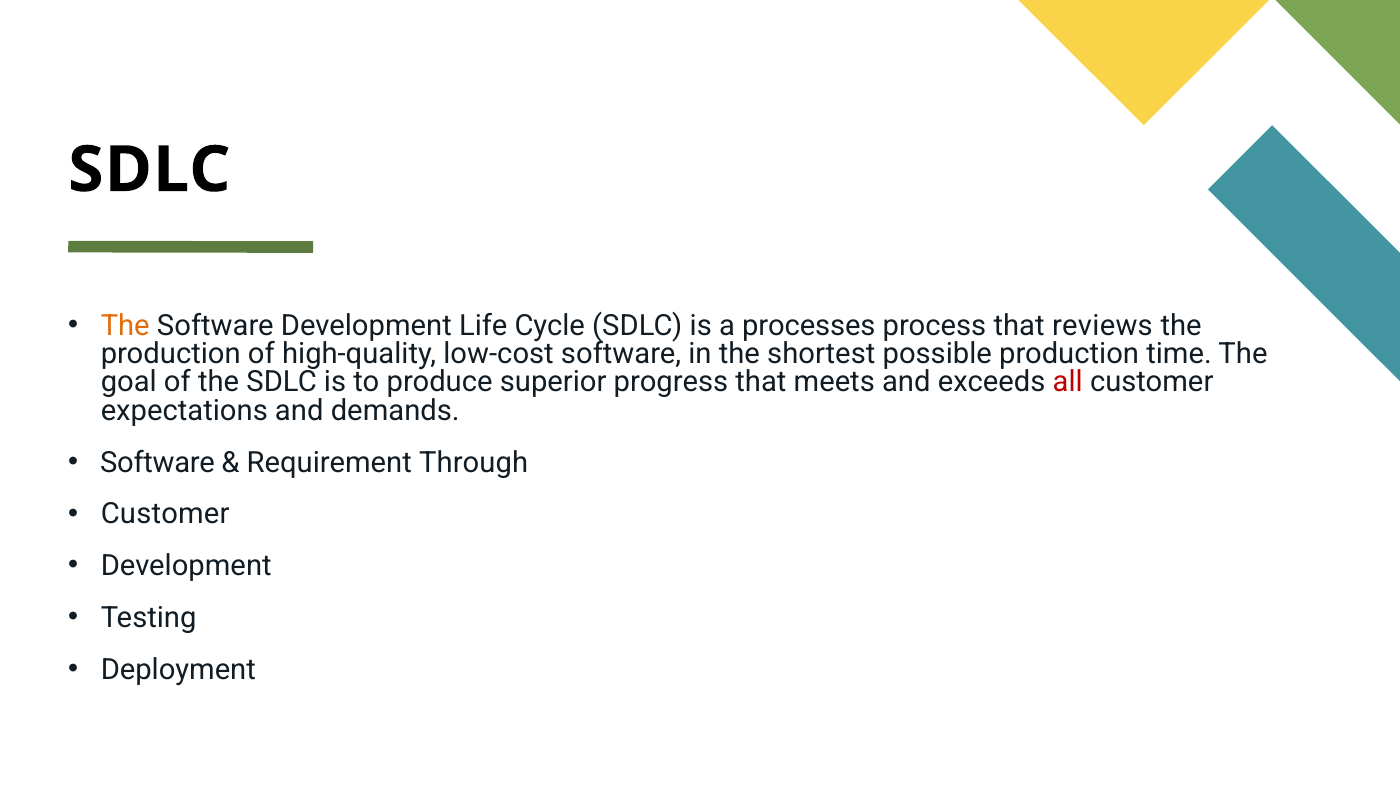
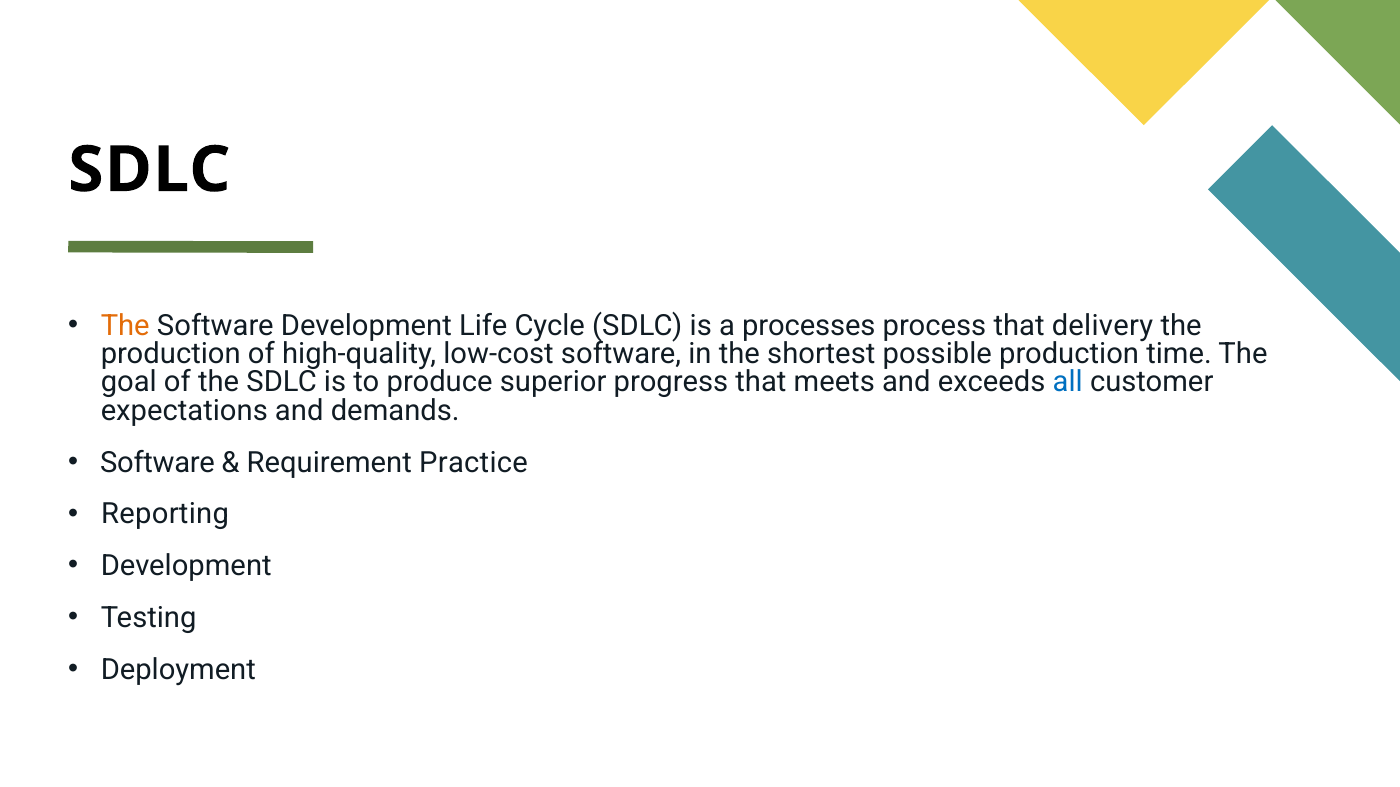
reviews: reviews -> delivery (1102, 326)
all colour: red -> blue (1068, 382)
Through: Through -> Practice (474, 463)
Customer: Customer -> Reporting (165, 515)
